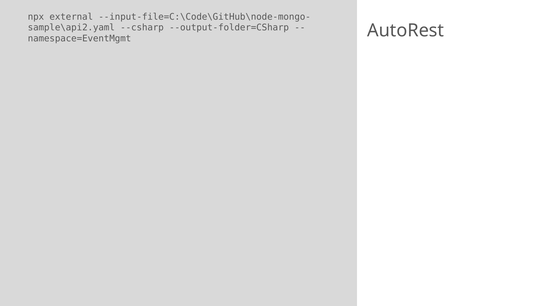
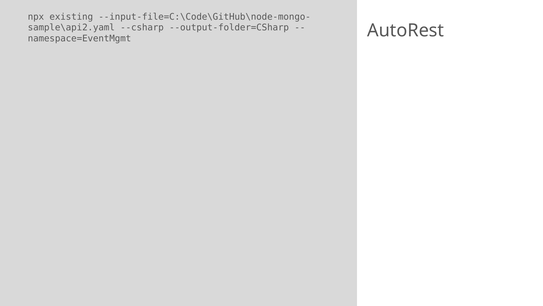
external: external -> existing (71, 17)
